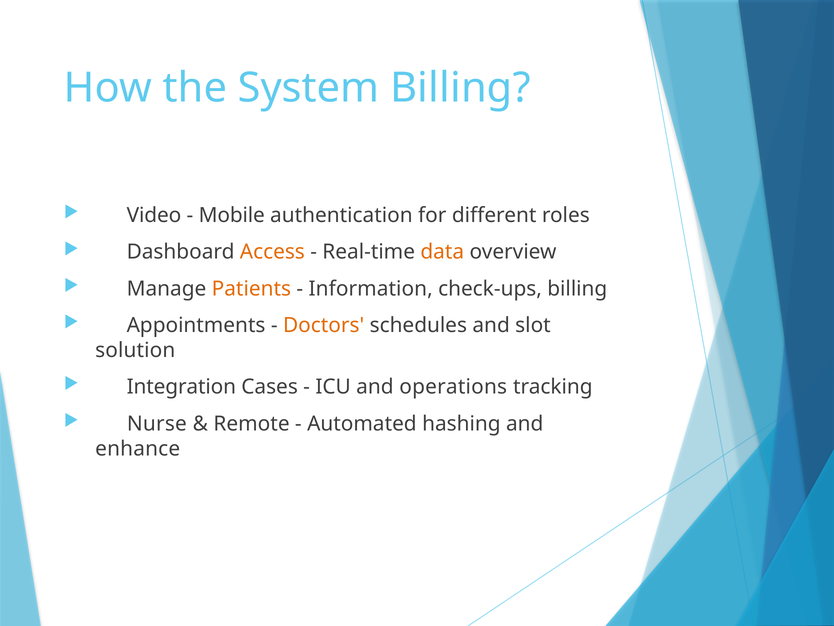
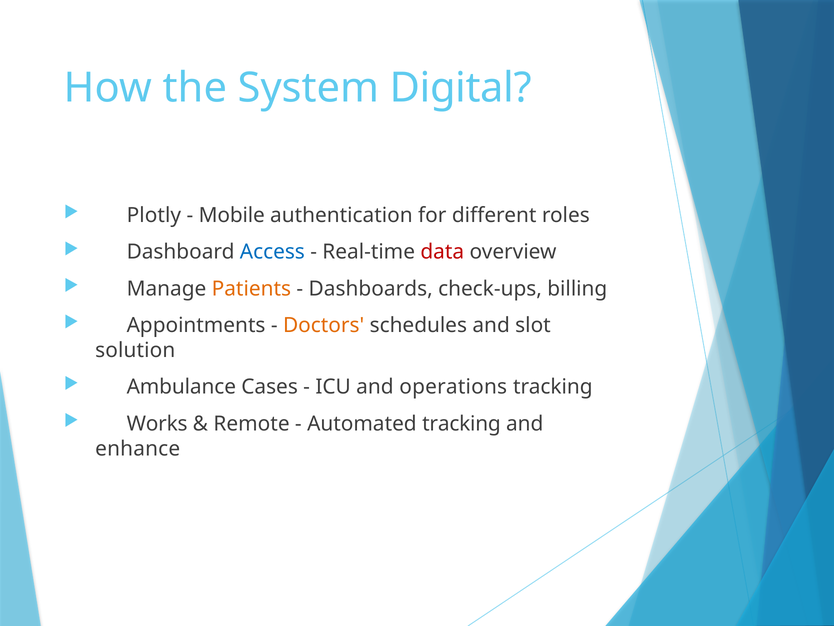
System Billing: Billing -> Digital (461, 88)
Video: Video -> Plotly (154, 215)
Access colour: orange -> blue (272, 252)
data colour: orange -> red (442, 252)
Information: Information -> Dashboards (371, 288)
Integration: Integration -> Ambulance (181, 387)
Nurse: Nurse -> Works (157, 423)
Automated hashing: hashing -> tracking (461, 423)
